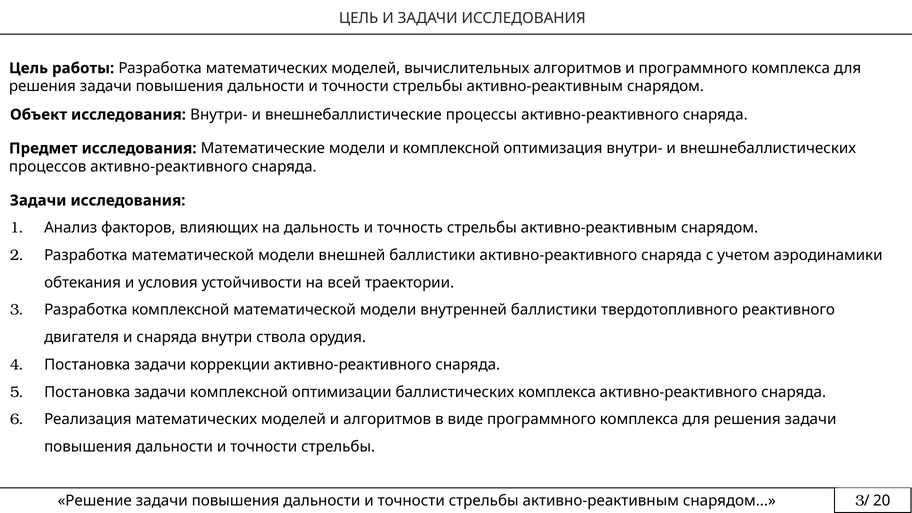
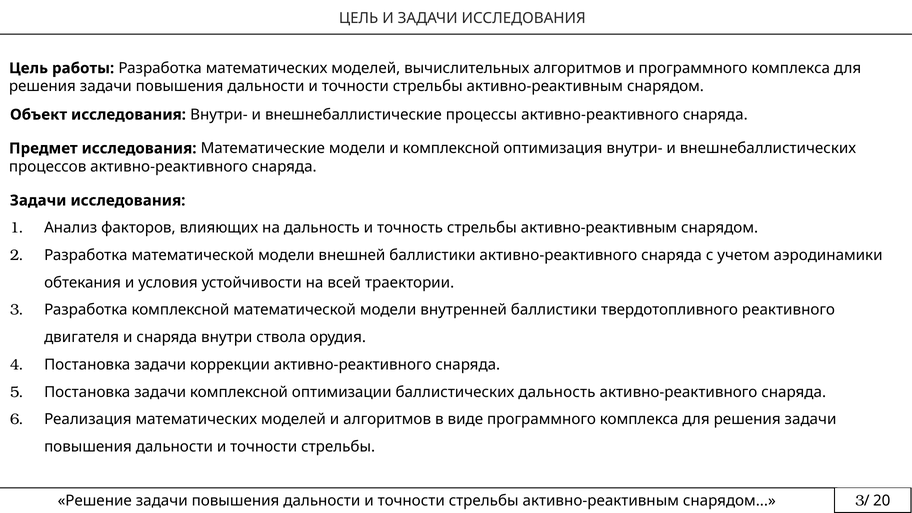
баллистических комплекса: комплекса -> дальность (557, 392)
